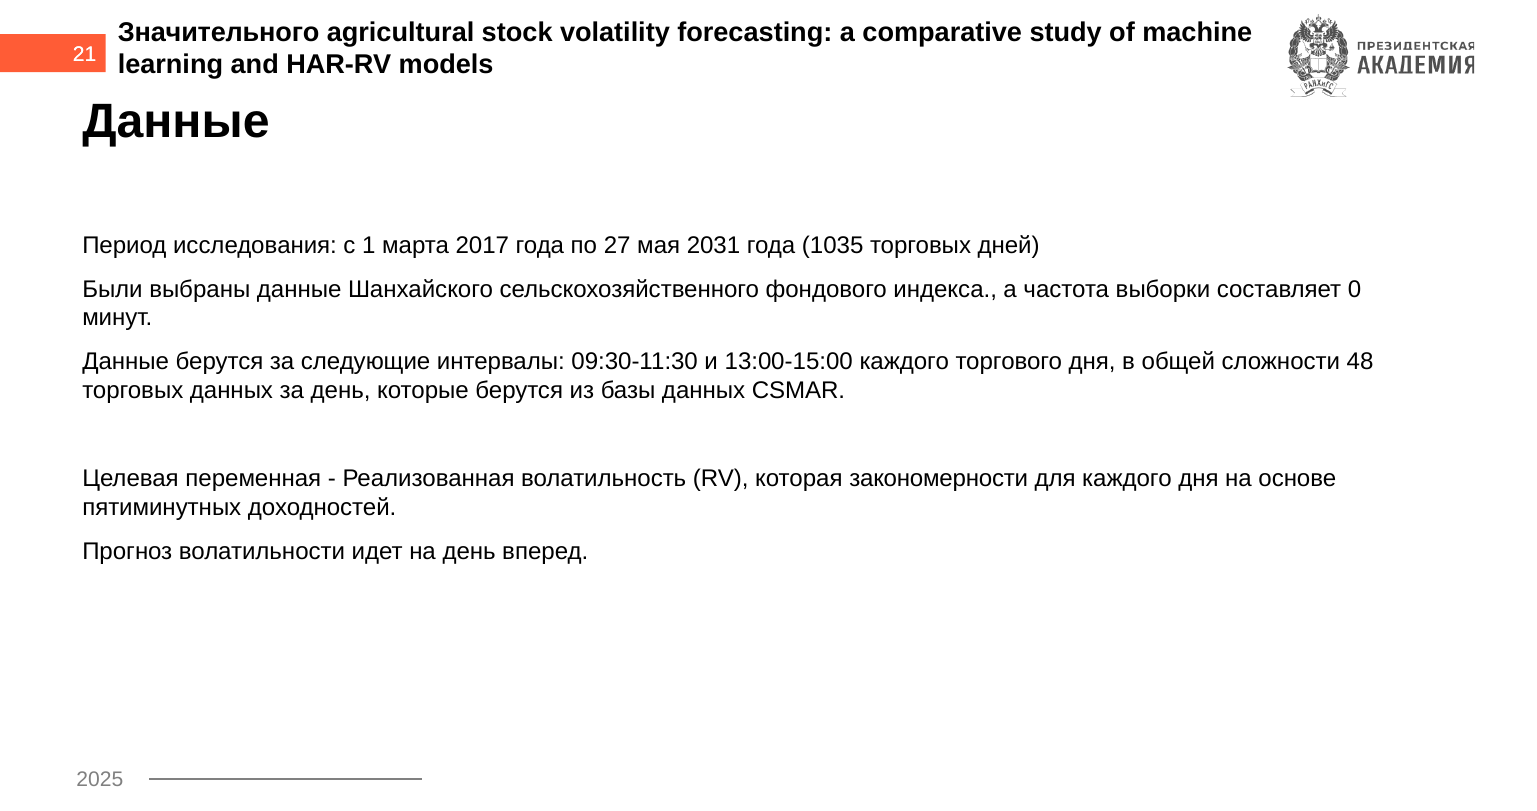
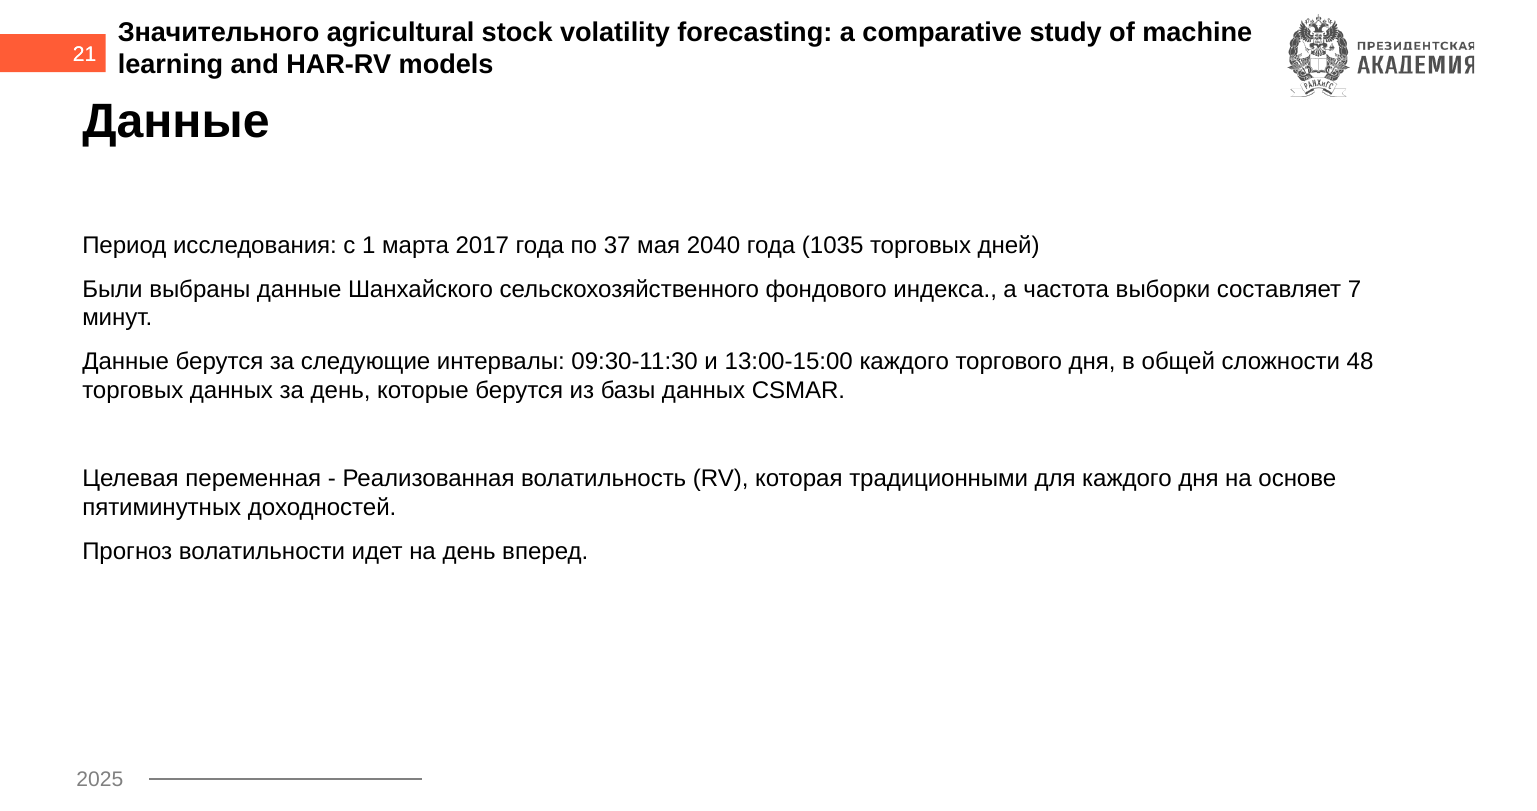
27: 27 -> 37 (617, 245)
2031: 2031 -> 2040 (713, 245)
0: 0 -> 7 (1354, 289)
закономерности: закономерности -> традиционными (939, 479)
